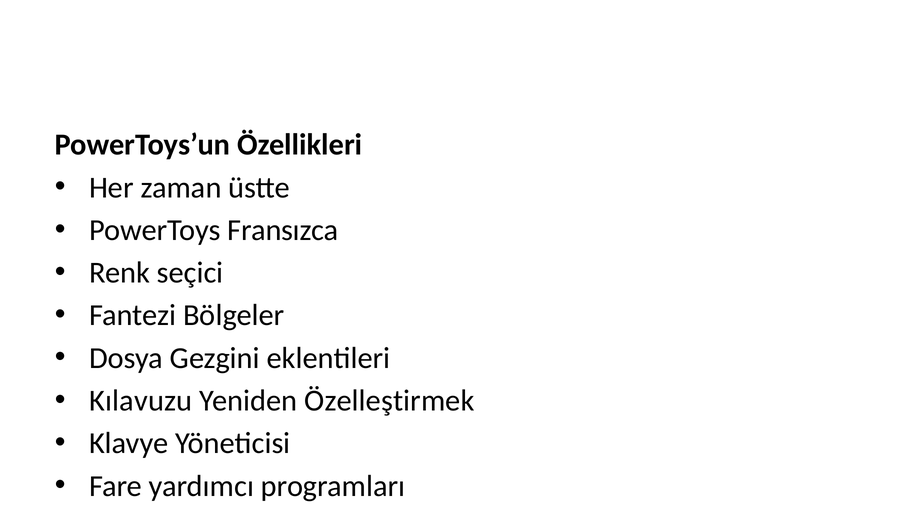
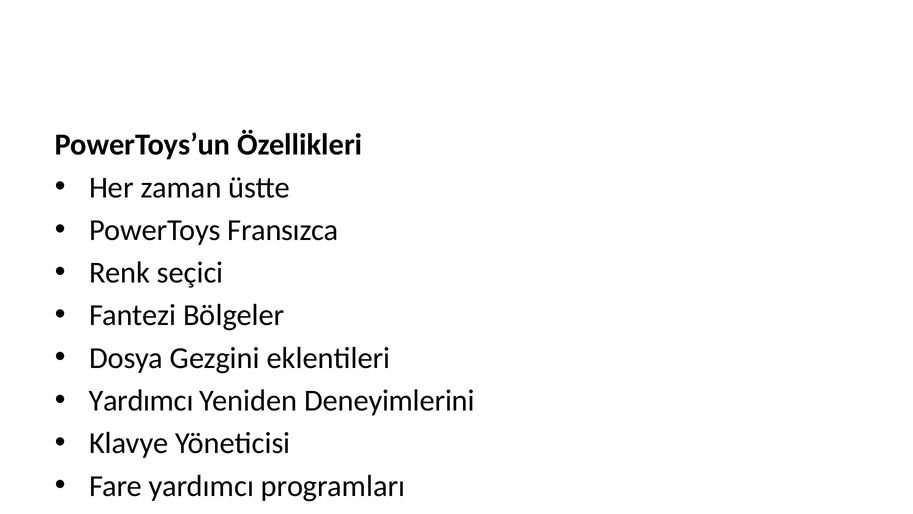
Kılavuzu: Kılavuzu -> Yardımcı (141, 400)
Özelleştirmek: Özelleştirmek -> Deneyimlerini (389, 400)
